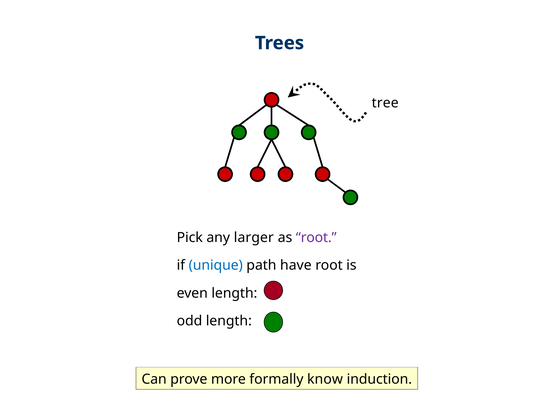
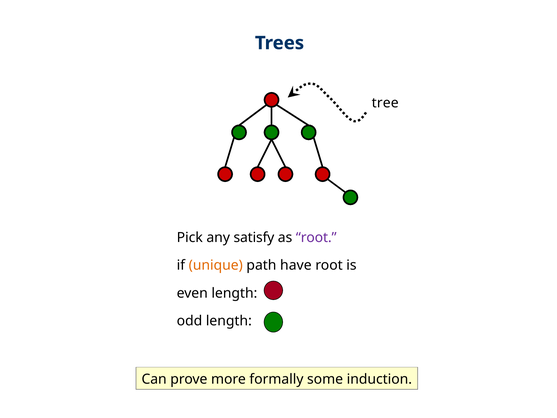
larger: larger -> satisfy (254, 237)
unique colour: blue -> orange (216, 265)
know: know -> some (325, 379)
